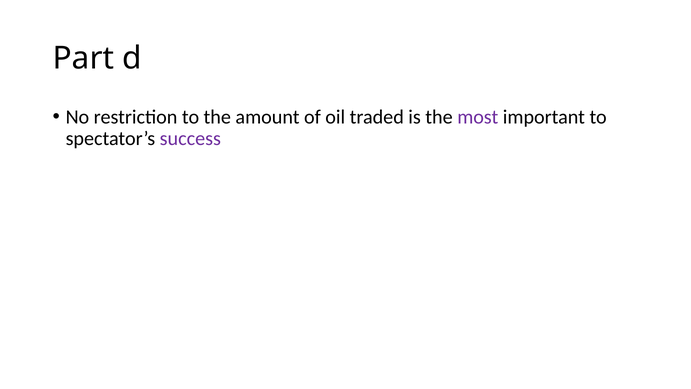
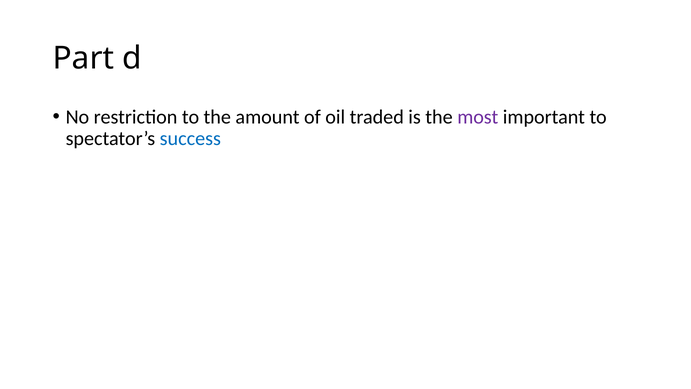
success colour: purple -> blue (190, 139)
